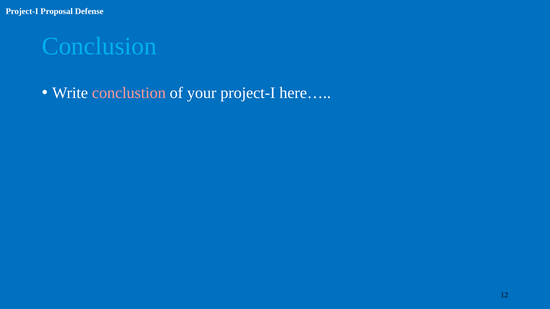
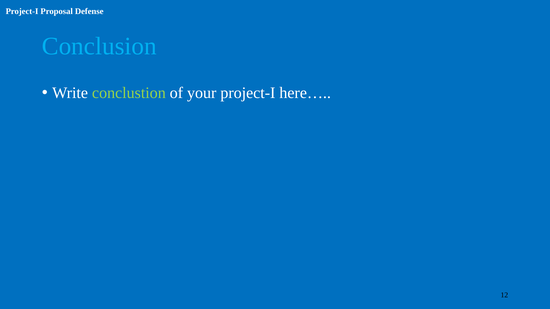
conclustion colour: pink -> light green (129, 93)
